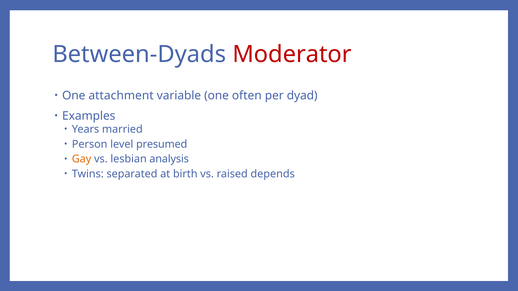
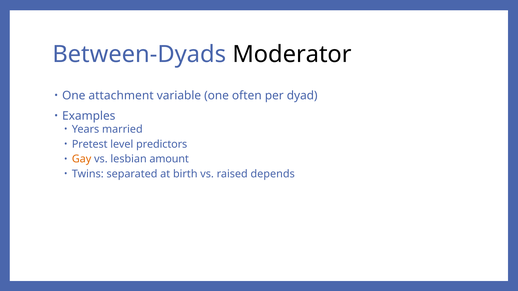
Moderator colour: red -> black (292, 55)
Person: Person -> Pretest (90, 144)
presumed: presumed -> predictors (162, 144)
analysis: analysis -> amount (169, 159)
